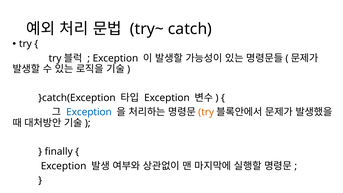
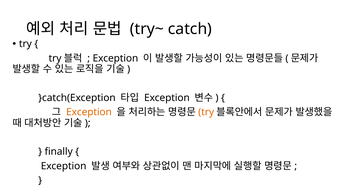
Exception colour: blue -> orange (89, 112)
